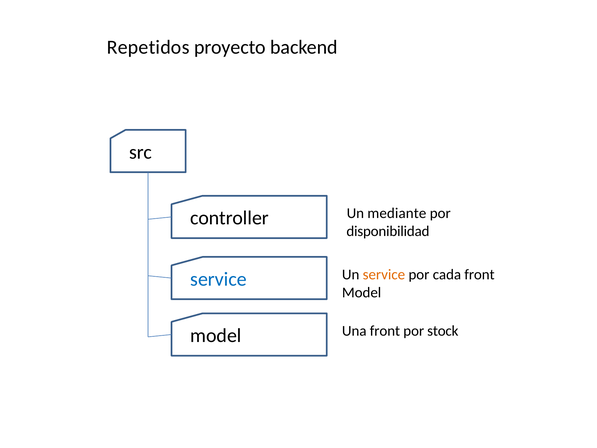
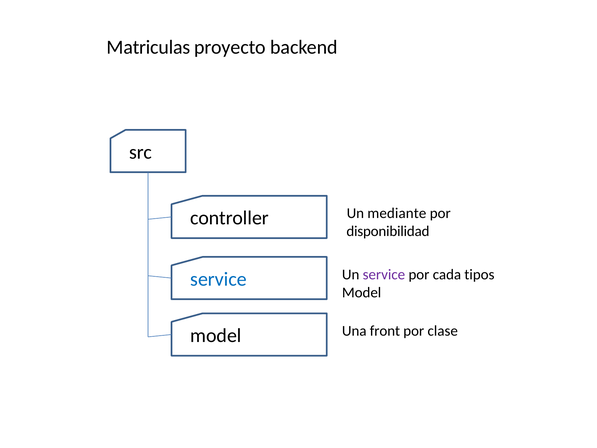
Repetidos: Repetidos -> Matriculas (148, 47)
service colour: orange -> purple (384, 274)
cada front: front -> tipos (479, 274)
stock: stock -> clase (443, 331)
